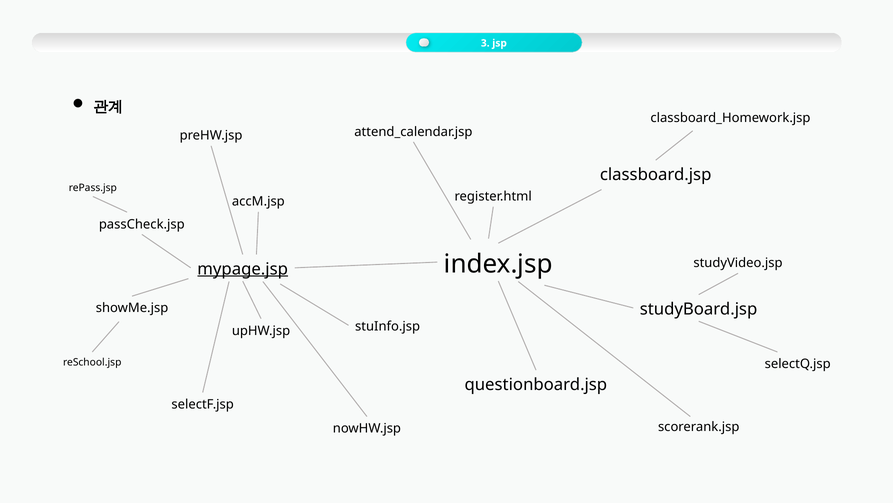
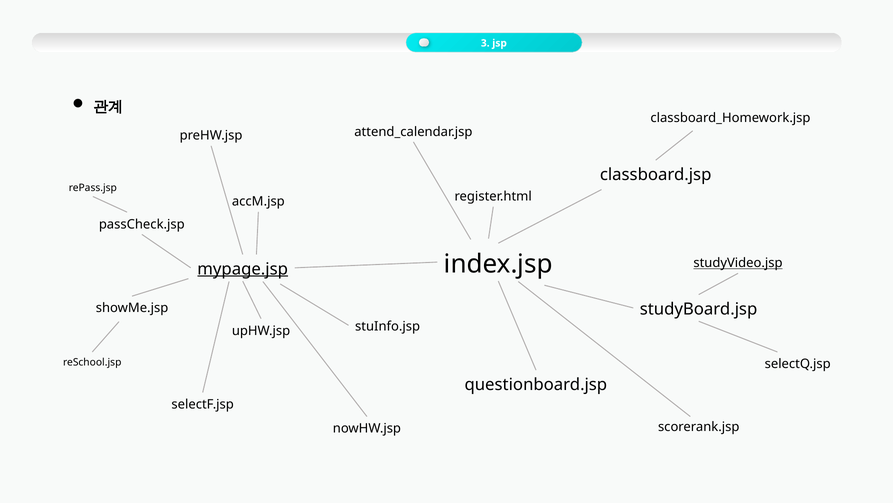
studyVideo.jsp underline: none -> present (738, 263)
